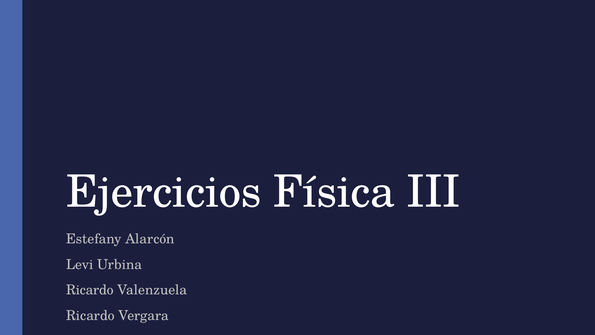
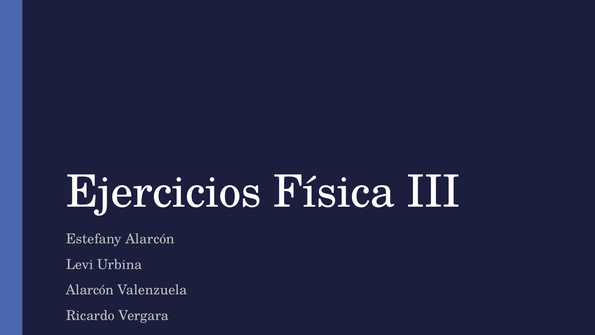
Ricardo: Ricardo -> Alarcón (90, 290)
